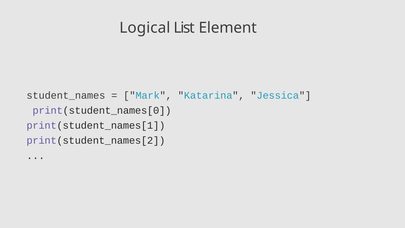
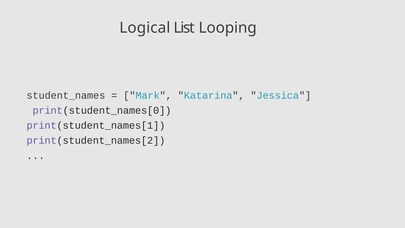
Element: Element -> Looping (228, 28)
